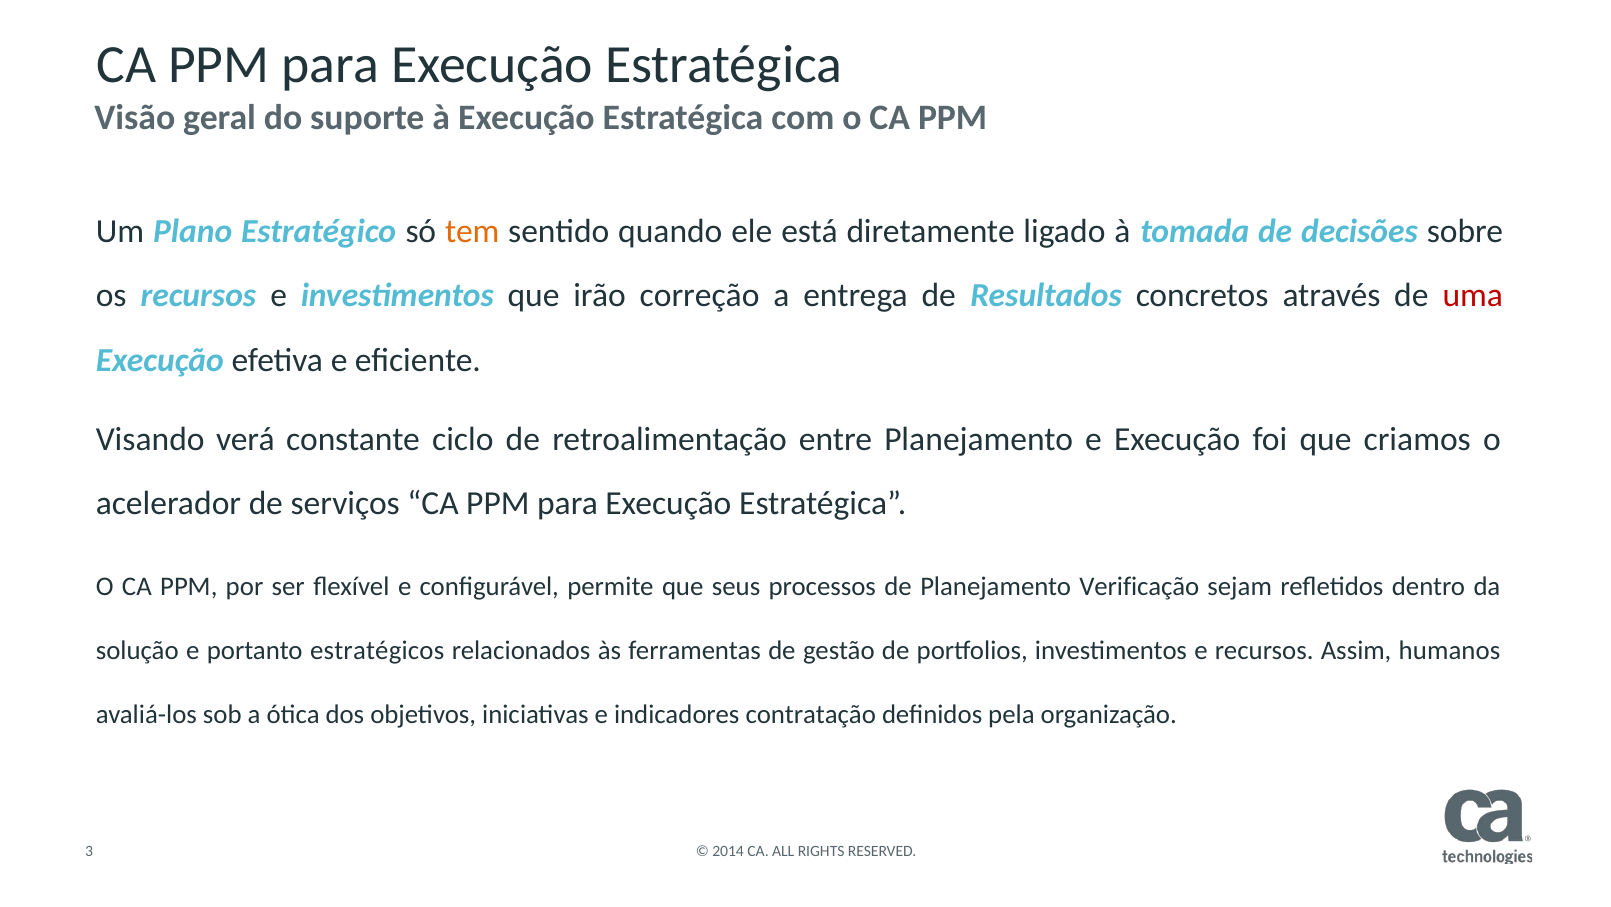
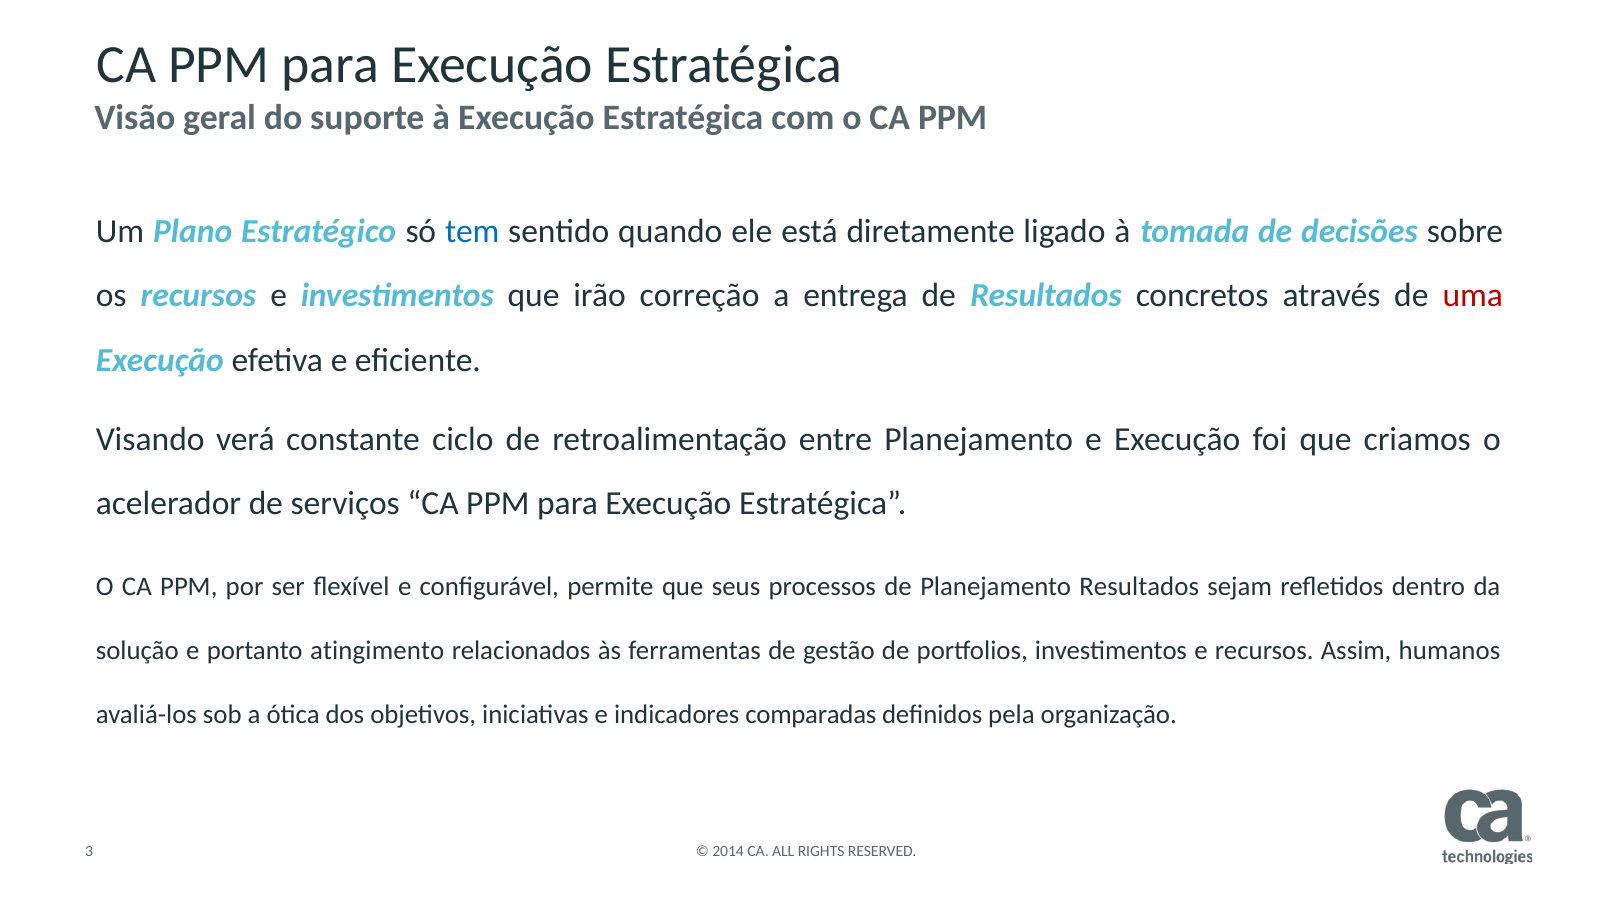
tem colour: orange -> blue (472, 231)
Planejamento Verificação: Verificação -> Resultados (1139, 586)
estratégicos: estratégicos -> atingimento (377, 651)
contratação: contratação -> comparadas (811, 715)
